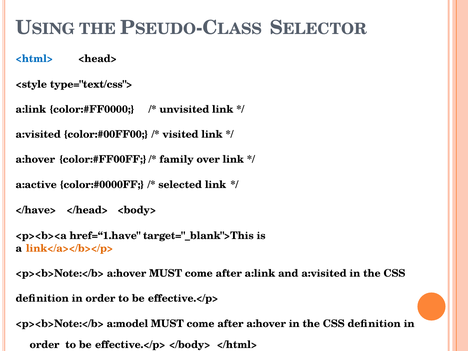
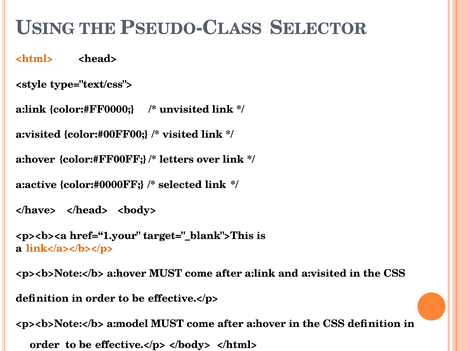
<html> colour: blue -> orange (34, 59)
family: family -> letters (177, 160)
href=“1.have: href=“1.have -> href=“1.your (105, 236)
